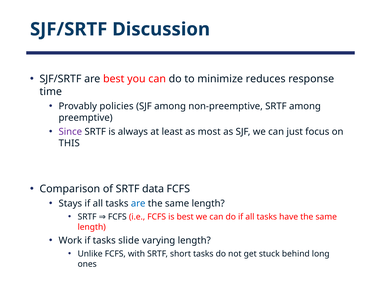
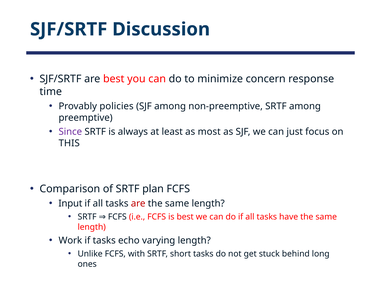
reduces: reduces -> concern (266, 79)
data: data -> plan (153, 189)
Stays: Stays -> Input (70, 203)
are colour: blue -> red (138, 203)
slide: slide -> echo (129, 240)
